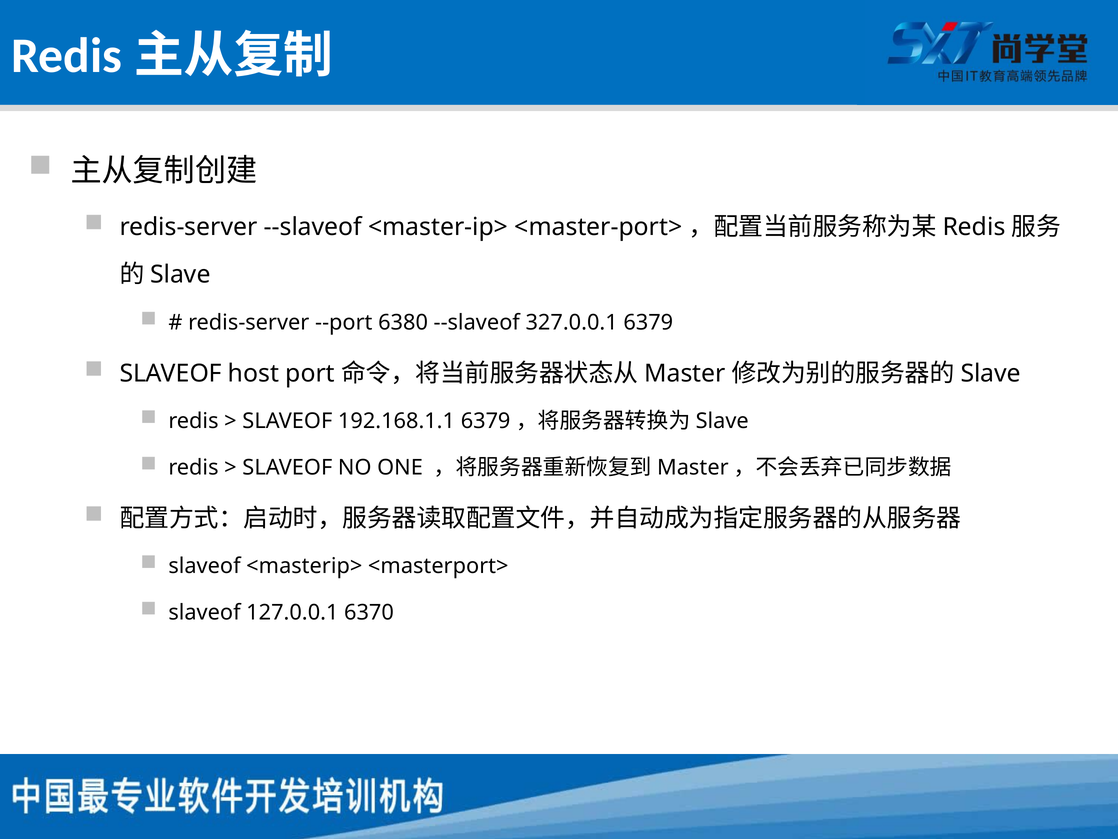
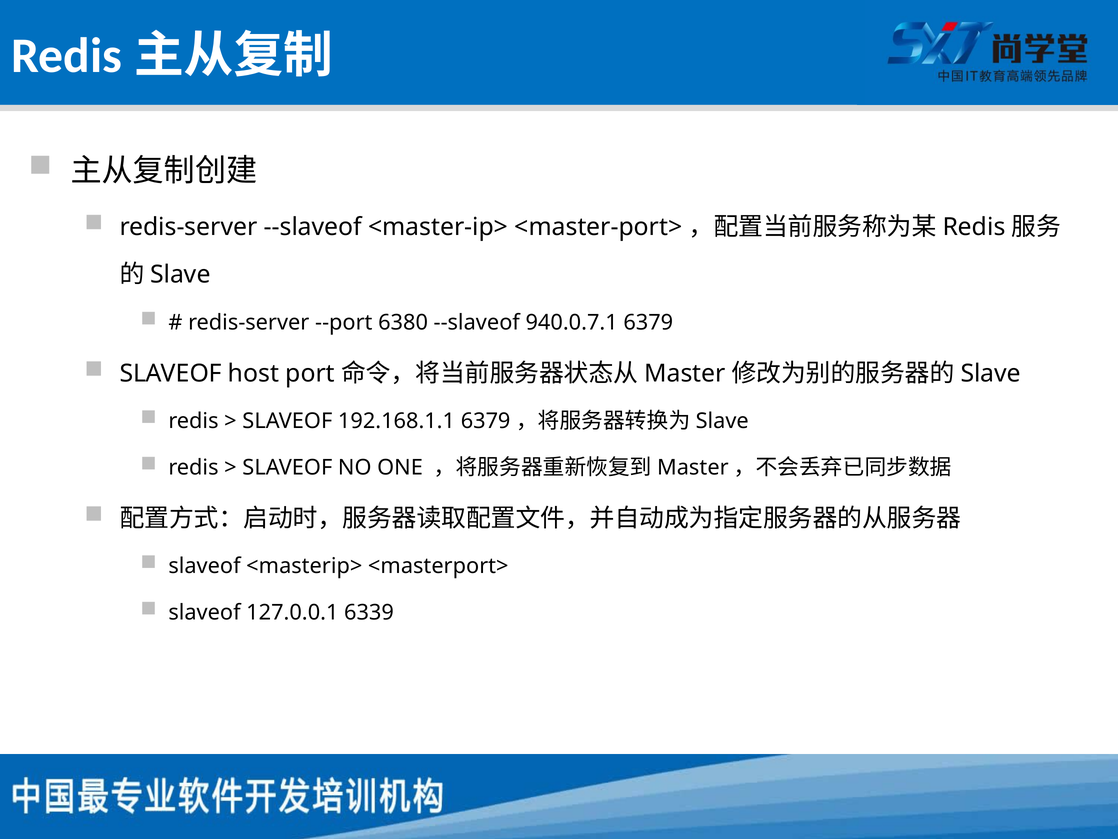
327.0.0.1: 327.0.0.1 -> 940.0.7.1 (572, 322)
6370: 6370 -> 6339 (369, 612)
